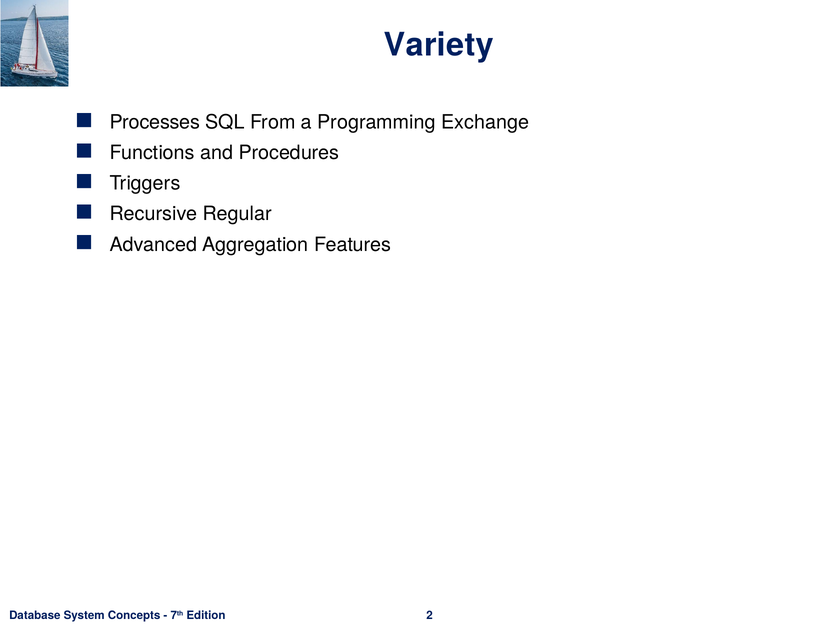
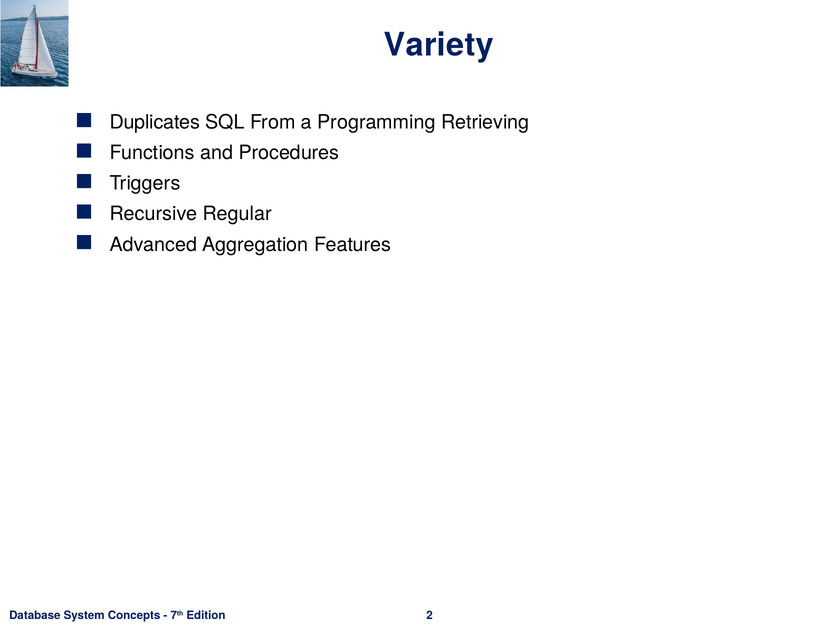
Processes: Processes -> Duplicates (155, 122)
Exchange: Exchange -> Retrieving (485, 122)
